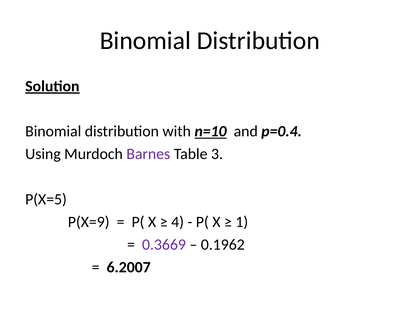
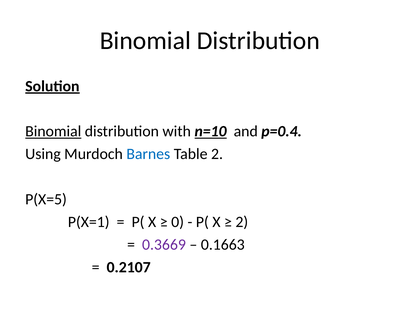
Binomial underline: none -> present (53, 131)
Barnes colour: purple -> blue (148, 154)
Table 3: 3 -> 2 (217, 154)
P(X=9: P(X=9 -> P(X=1 (89, 222)
4: 4 -> 0 (178, 222)
1: 1 -> 2 (242, 222)
0.1962: 0.1962 -> 0.1663 (223, 245)
6.2007: 6.2007 -> 0.2107 (129, 267)
